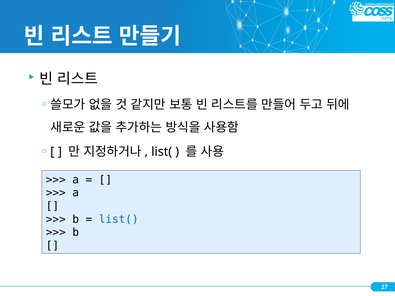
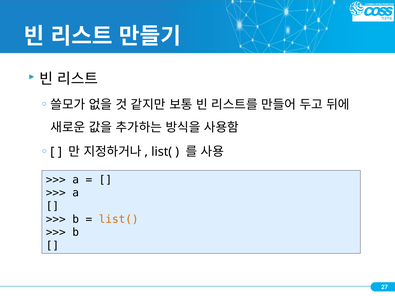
list( colour: blue -> orange (119, 219)
